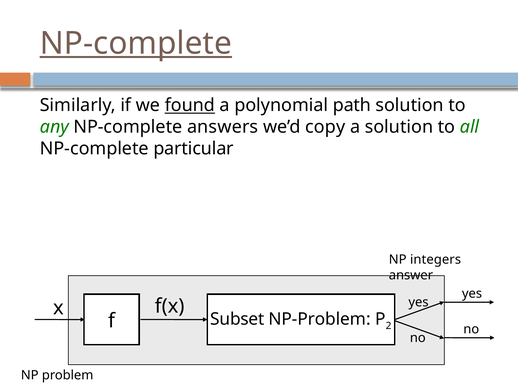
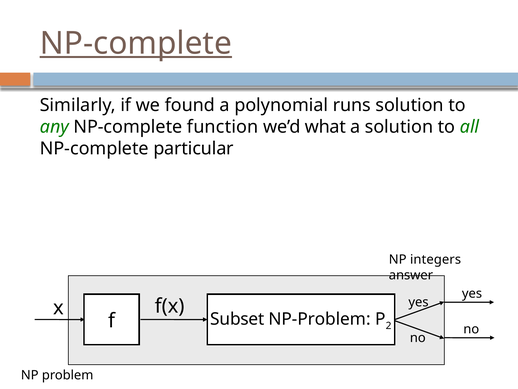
found underline: present -> none (190, 105)
path: path -> runs (352, 105)
answers: answers -> function (223, 127)
copy: copy -> what (325, 127)
